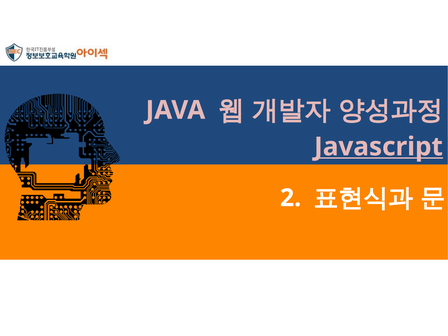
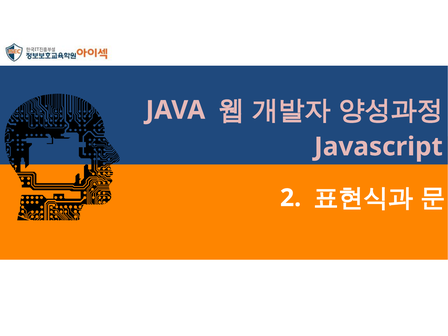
Javascript underline: present -> none (379, 147)
